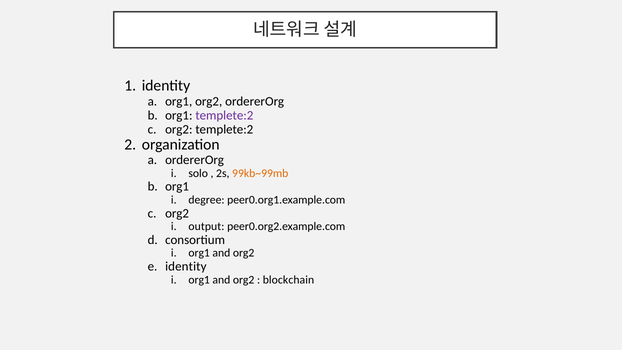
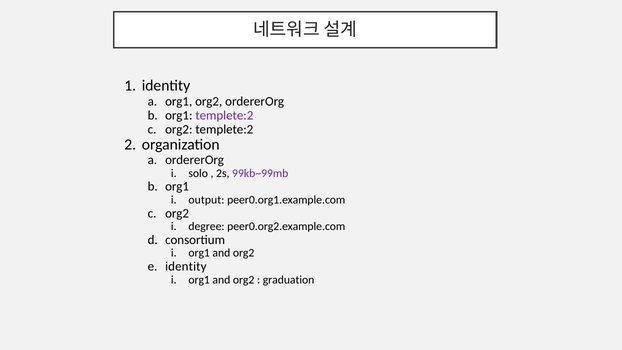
99kb~99mb colour: orange -> purple (260, 173)
degree: degree -> output (206, 200)
output: output -> degree (207, 226)
blockchain: blockchain -> graduation (289, 280)
